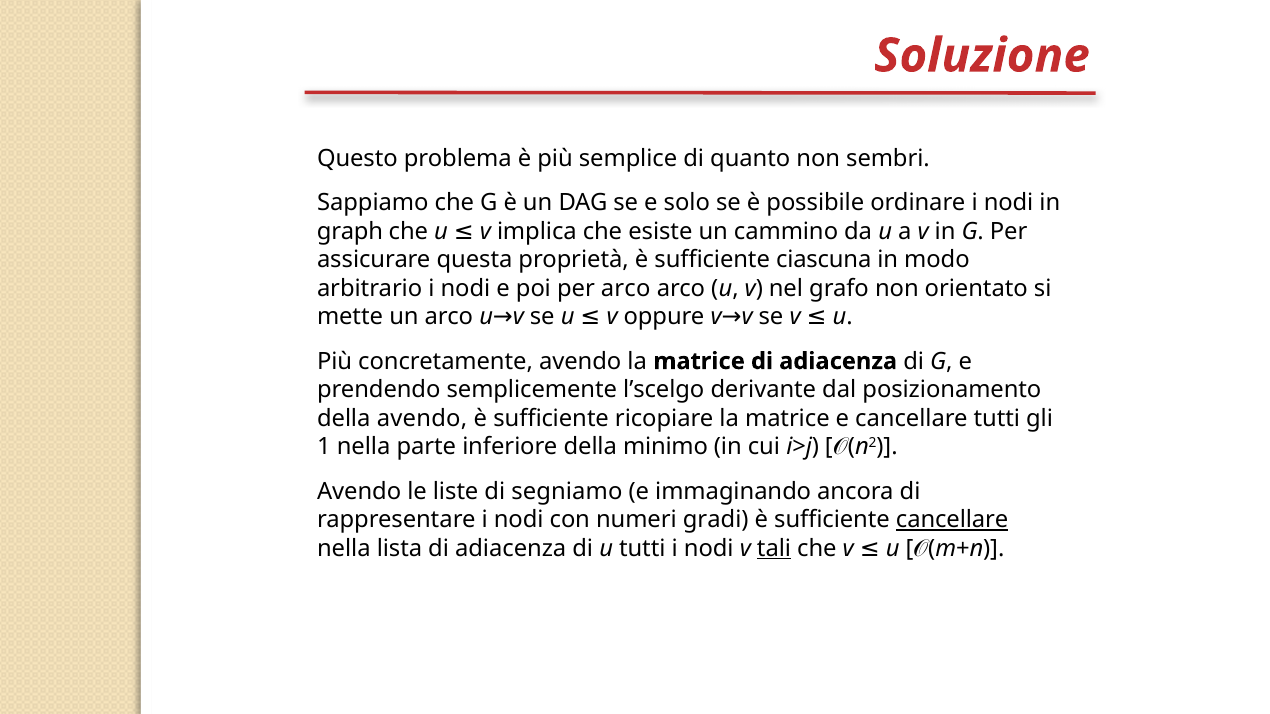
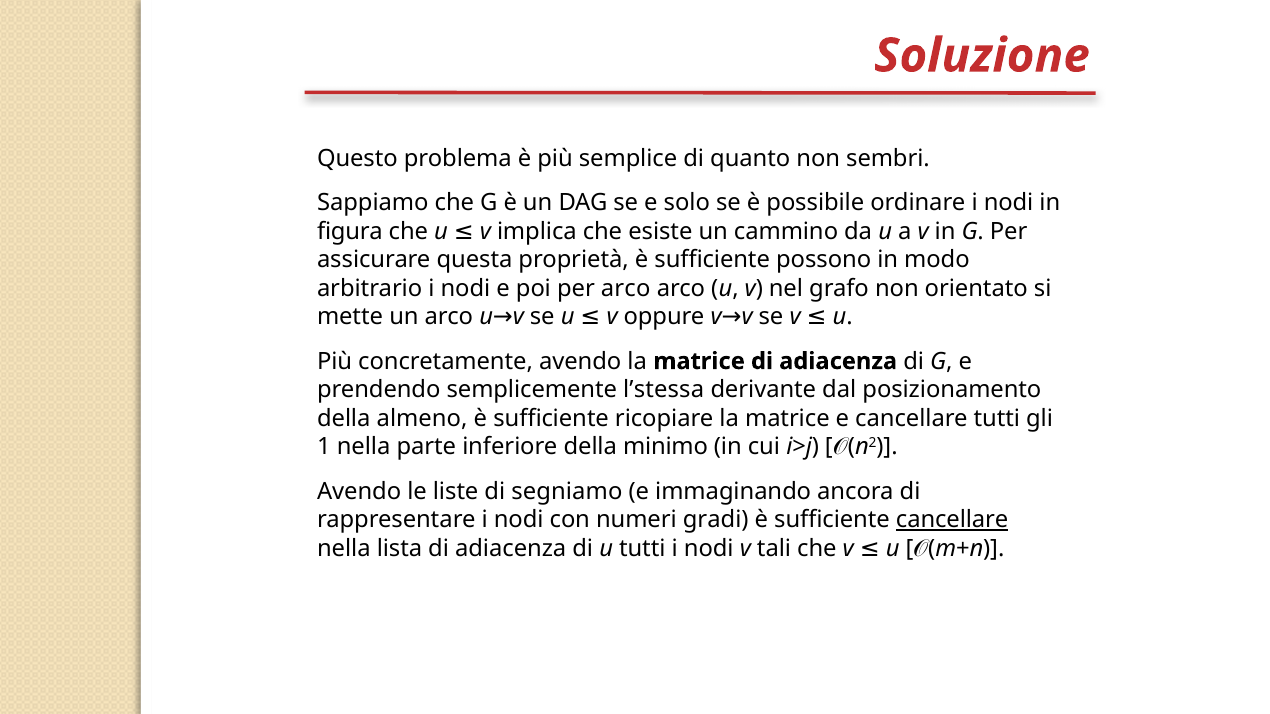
graph: graph -> figura (350, 231)
ciascuna: ciascuna -> possono (824, 260)
l’scelgo: l’scelgo -> l’stessa (664, 390)
della avendo: avendo -> almeno (422, 419)
tali underline: present -> none (774, 549)
